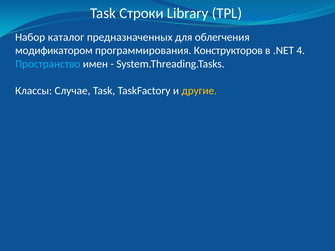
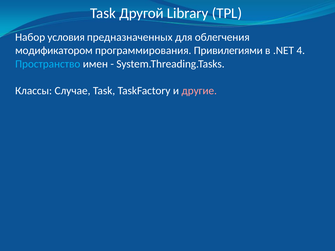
Строки: Строки -> Другой (142, 13)
каталог: каталог -> условия (66, 37)
Конструкторов: Конструкторов -> Привилегиями (228, 51)
другие colour: yellow -> pink (199, 91)
